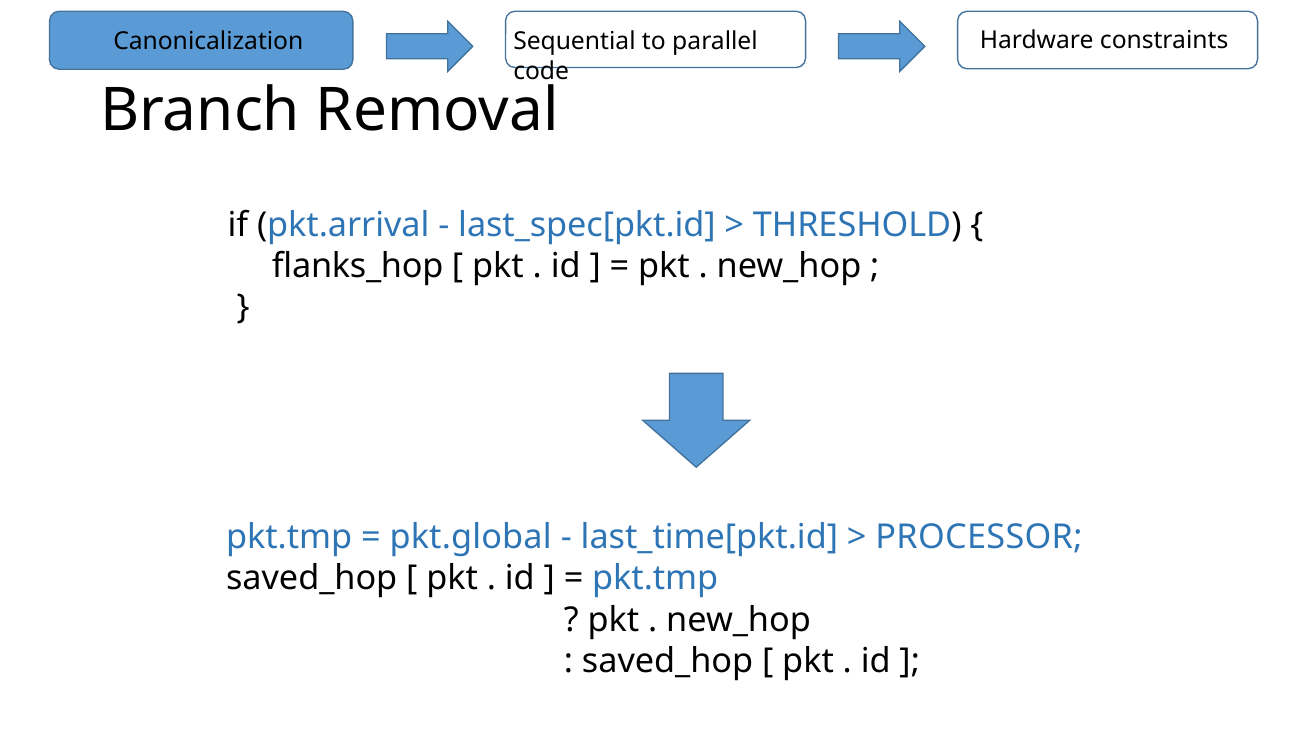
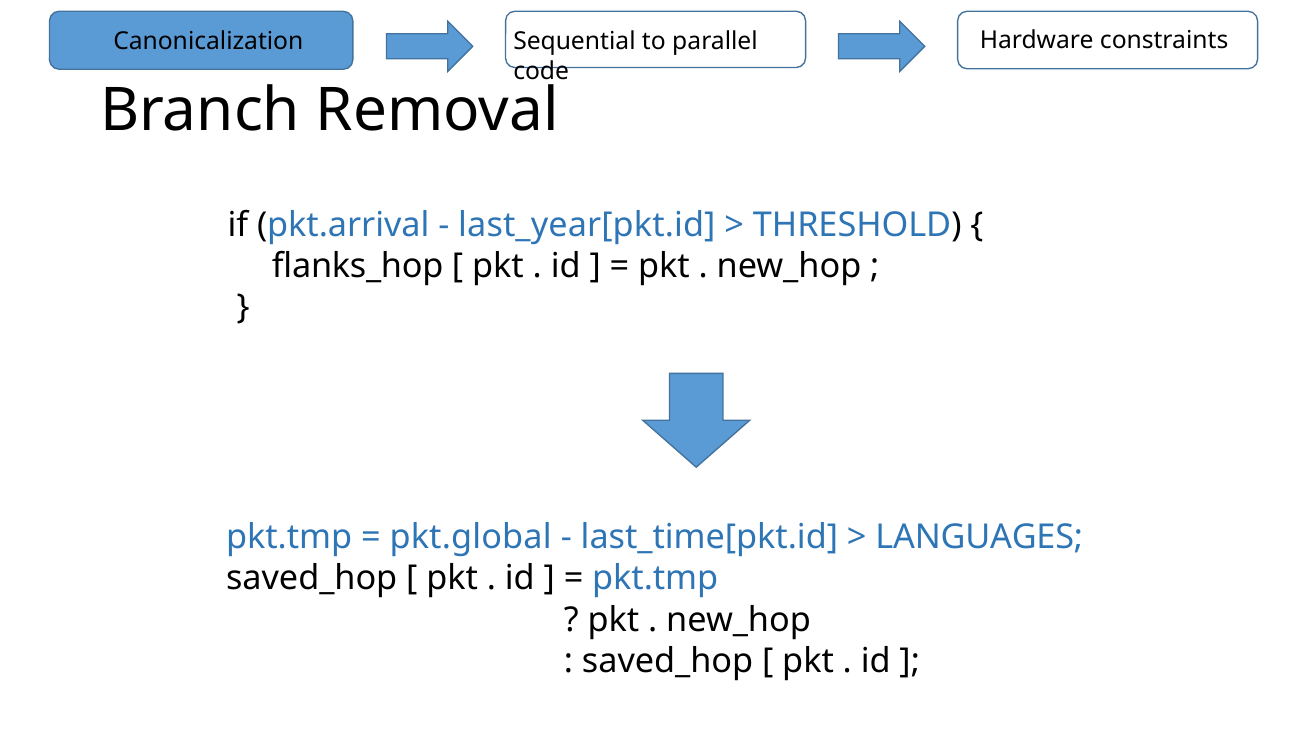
last_spec[pkt.id: last_spec[pkt.id -> last_year[pkt.id (587, 225)
PROCESSOR: PROCESSOR -> LANGUAGES (979, 537)
